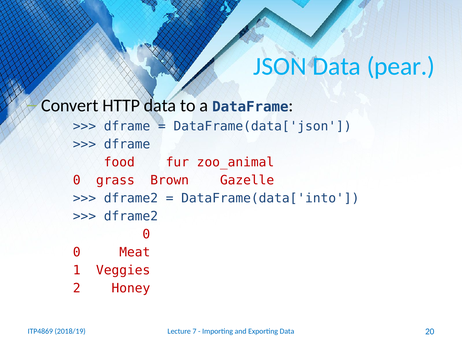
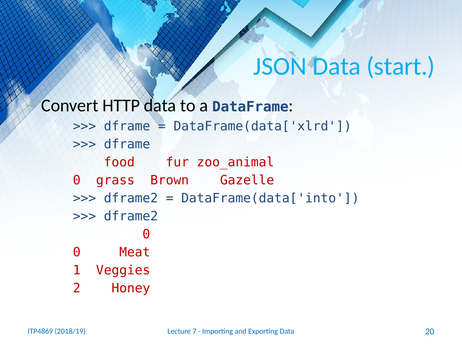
pear: pear -> start (401, 66)
DataFrame(data['json: DataFrame(data['json -> DataFrame(data['xlrd (263, 126)
